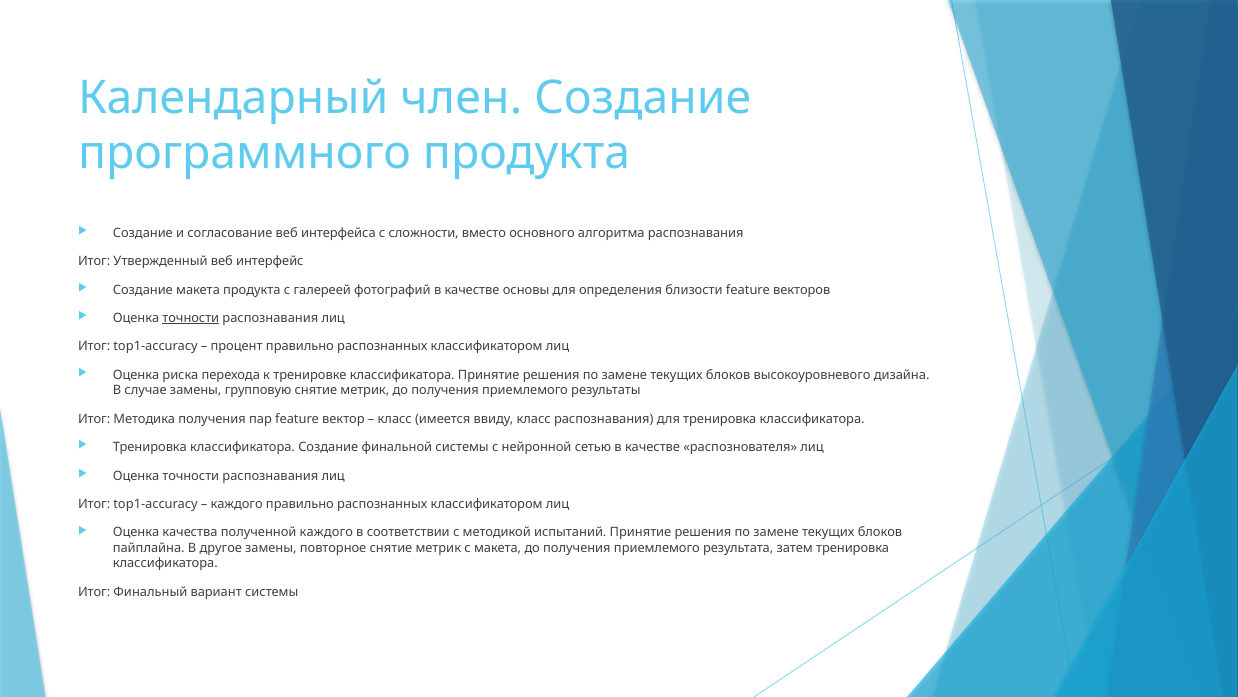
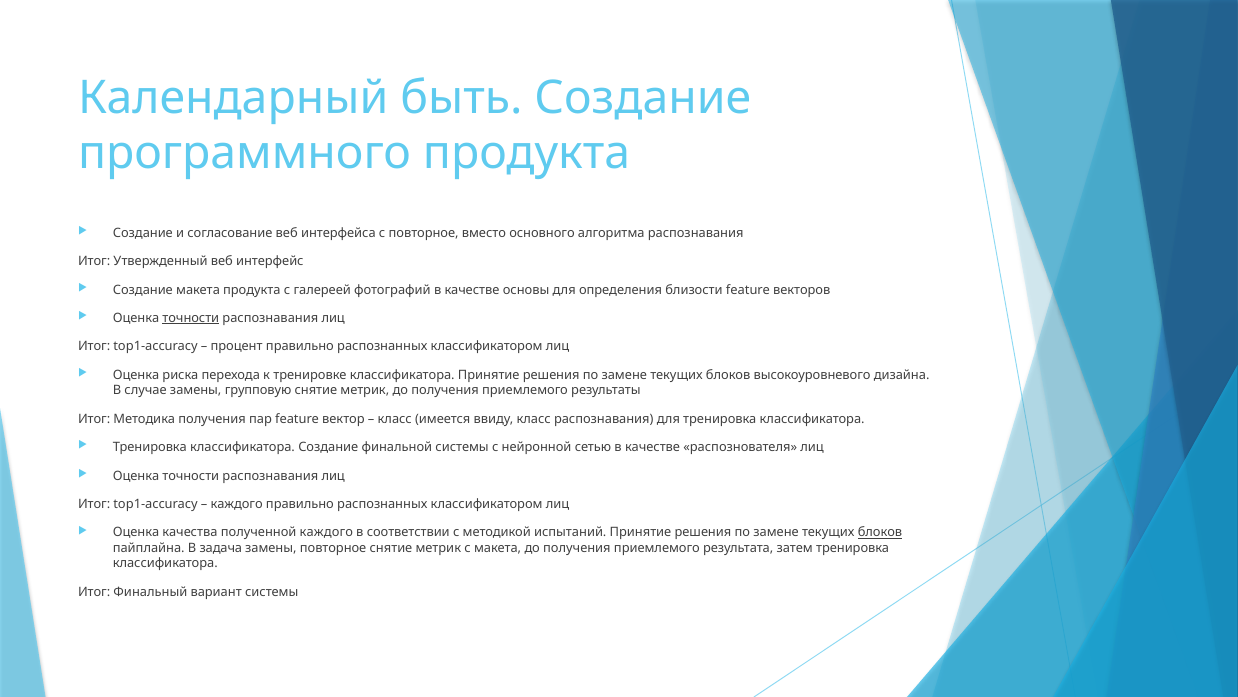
член: член -> быть (461, 98)
с сложности: сложности -> повторное (424, 233)
блоков underline: none -> present (880, 532)
другое: другое -> задача (221, 548)
